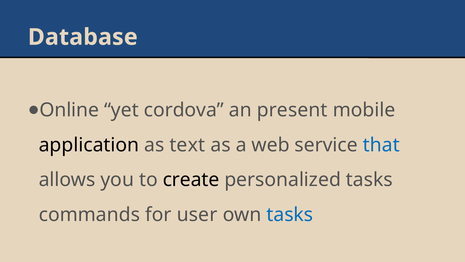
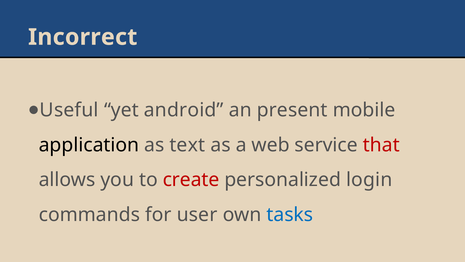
Database: Database -> Incorrect (83, 37)
Online: Online -> Useful (69, 110)
cordova: cordova -> android (184, 110)
that colour: blue -> red (381, 145)
create colour: black -> red (191, 180)
personalized tasks: tasks -> login (369, 180)
